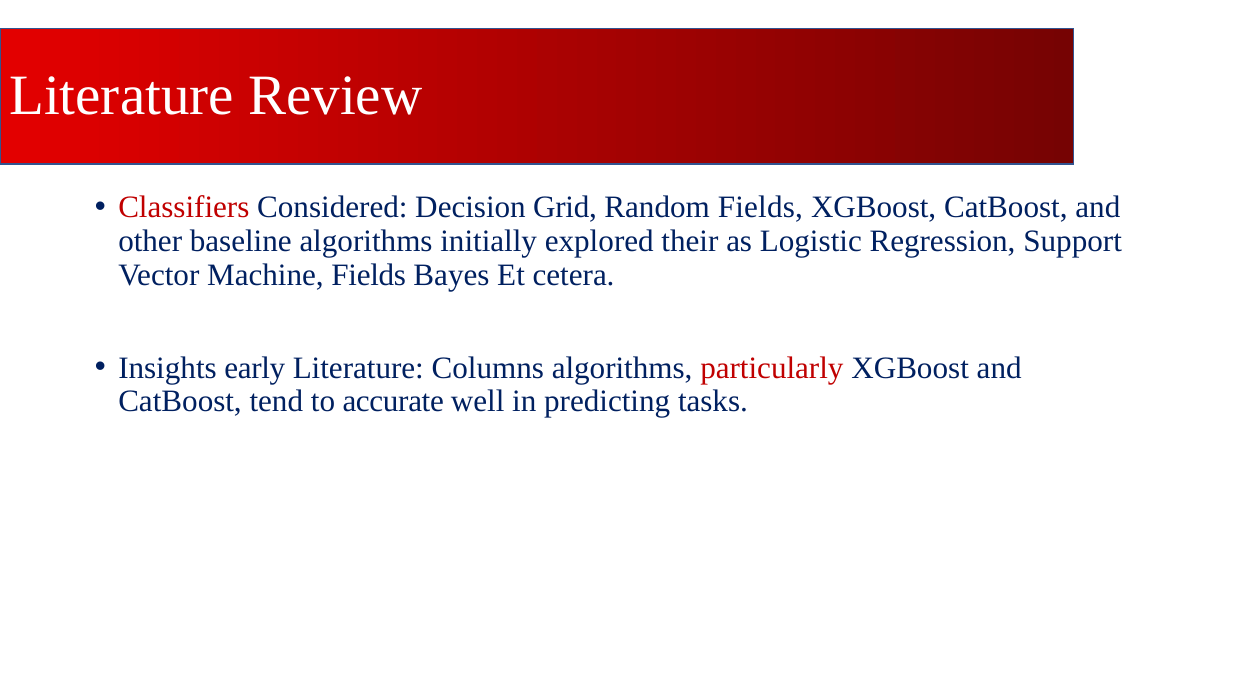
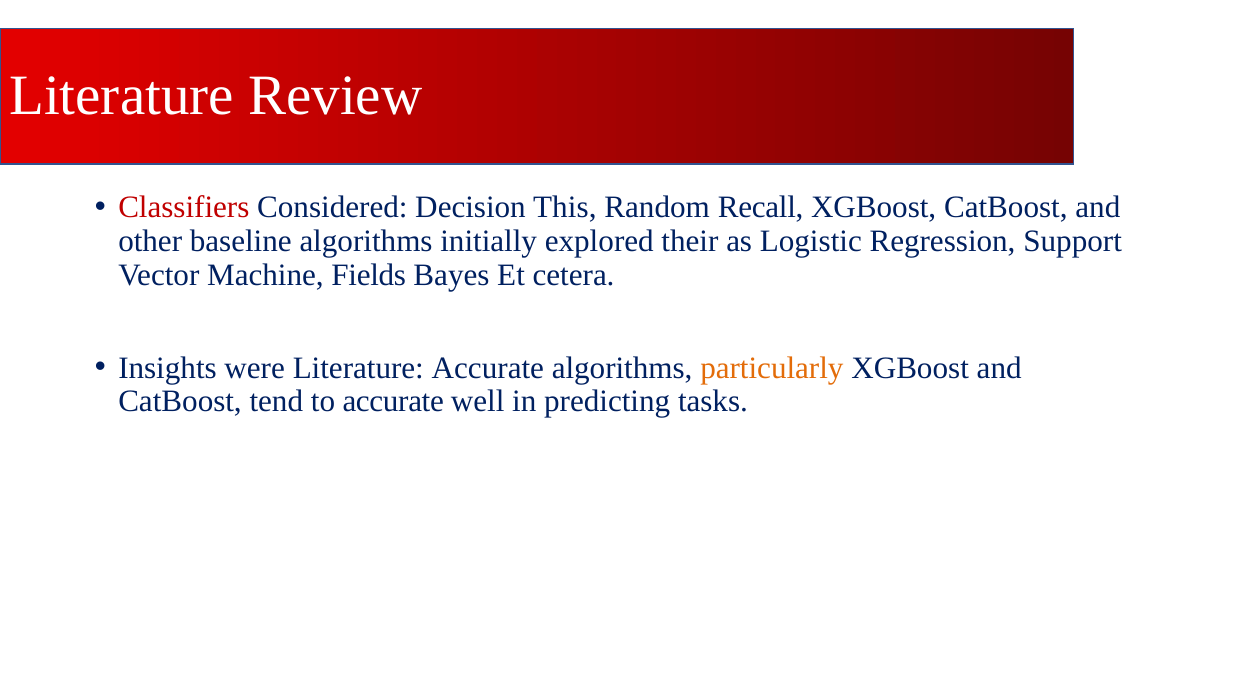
Grid: Grid -> This (565, 208)
Random Fields: Fields -> Recall (761, 208)
early: early -> were (255, 368)
Literature Columns: Columns -> Accurate (488, 368)
particularly colour: red -> orange (772, 368)
